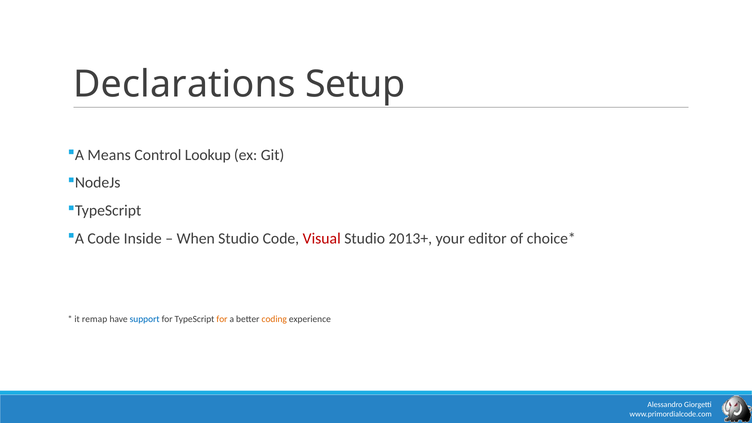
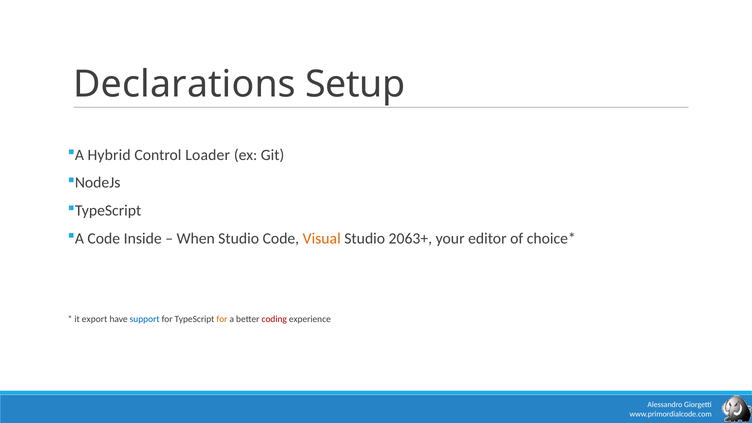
Means: Means -> Hybrid (109, 155)
Lookup: Lookup -> Loader (208, 155)
Visual colour: red -> orange (322, 239)
2013+: 2013+ -> 2063+ (410, 239)
remap: remap -> export (95, 319)
coding colour: orange -> red (274, 319)
